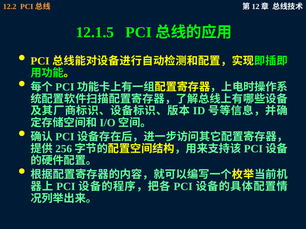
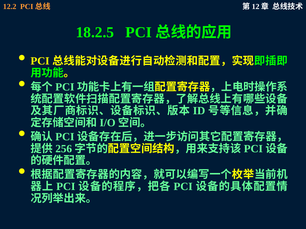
12.1.5: 12.1.5 -> 18.2.5 (95, 32)
